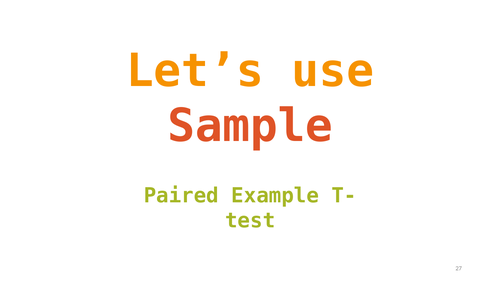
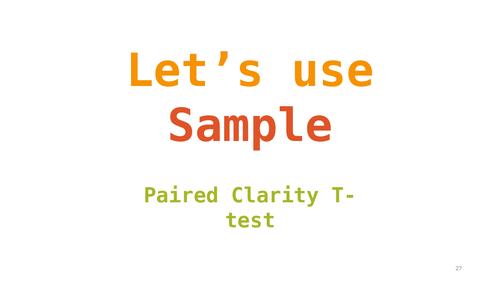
Example: Example -> Clarity (275, 196)
